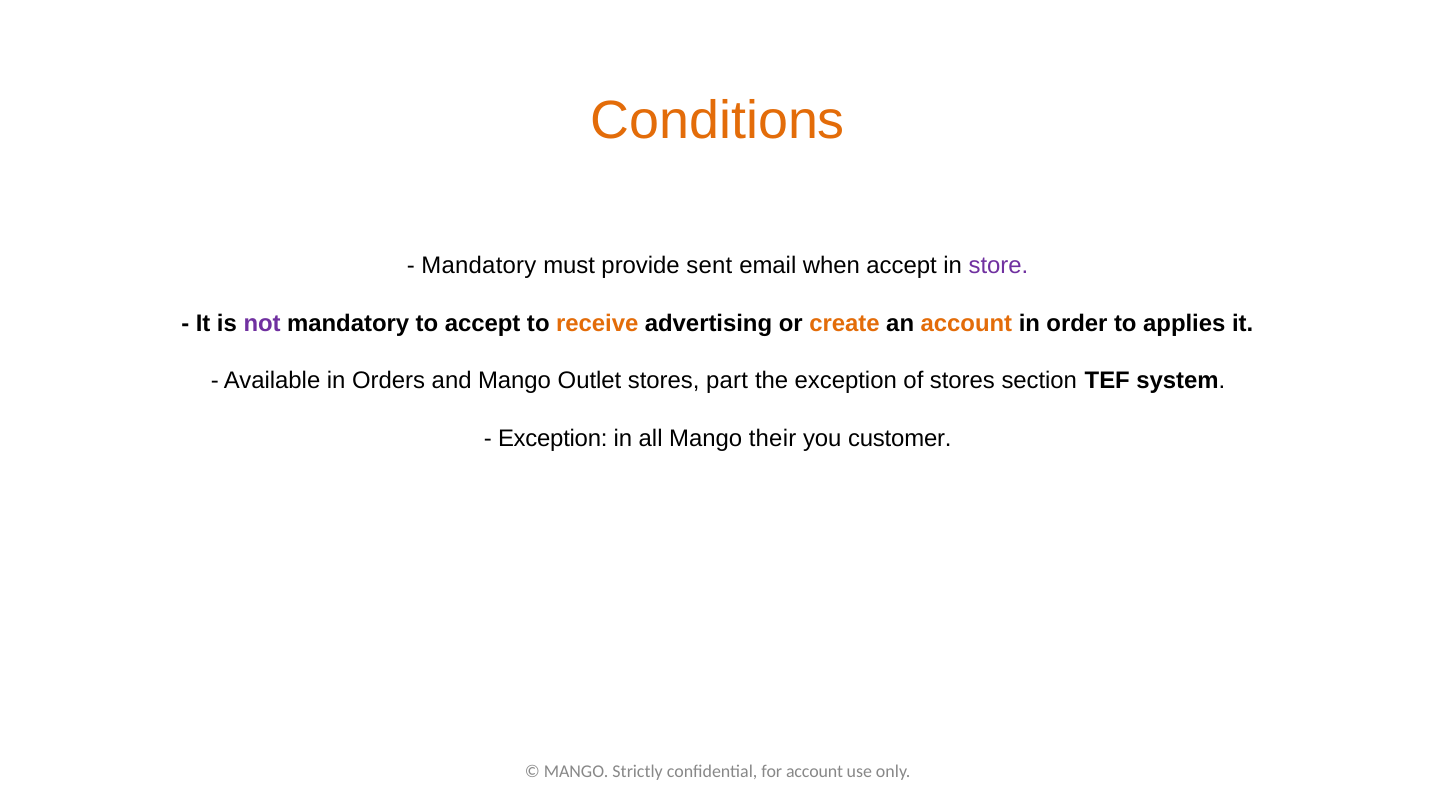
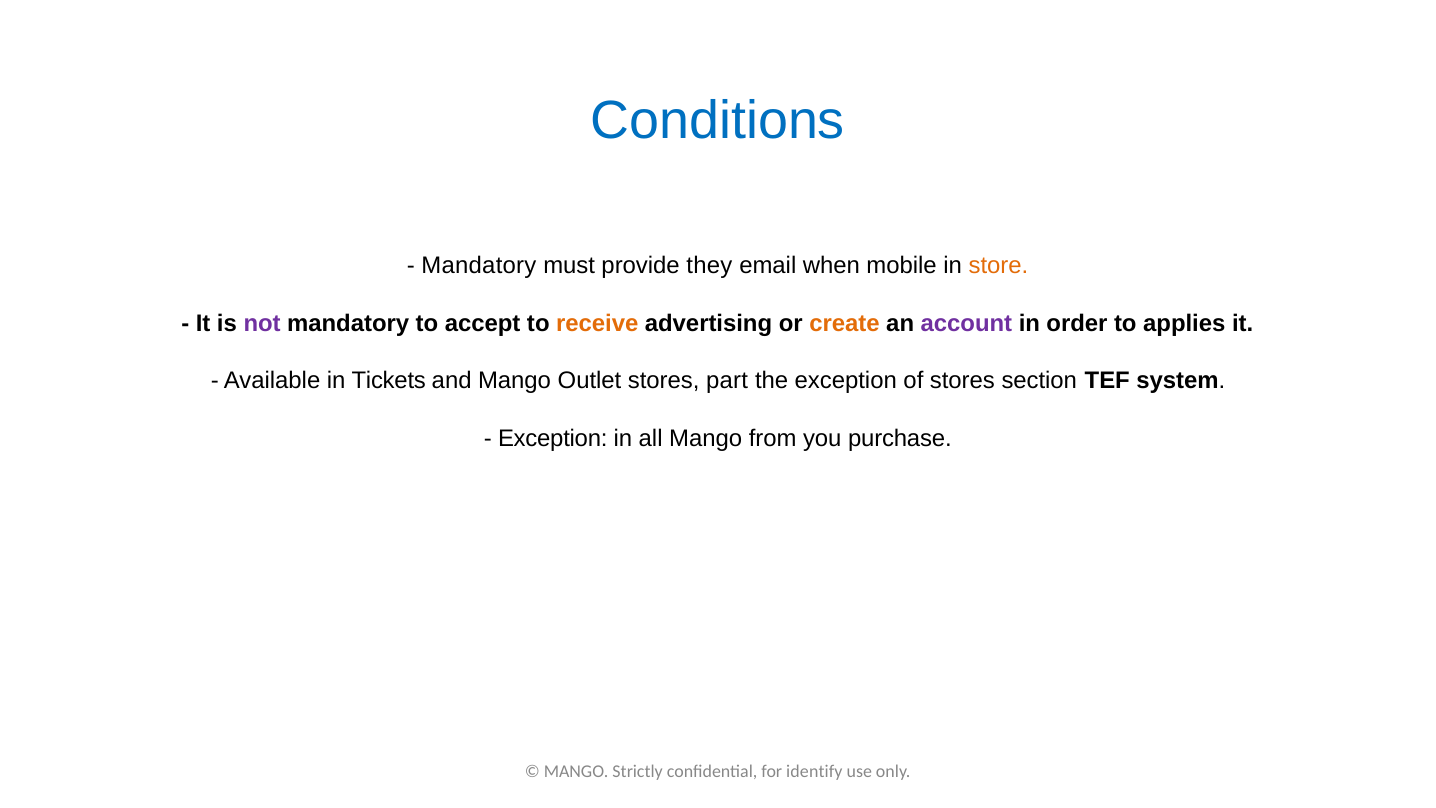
Conditions colour: orange -> blue (718, 121)
sent: sent -> they (709, 266)
when accept: accept -> mobile (902, 266)
store colour: purple -> orange (998, 266)
account colour: orange -> purple (966, 323)
Orders: Orders -> Tickets (389, 381)
their: their -> from (773, 438)
customer: customer -> purchase (900, 438)
for account: account -> identify (814, 771)
